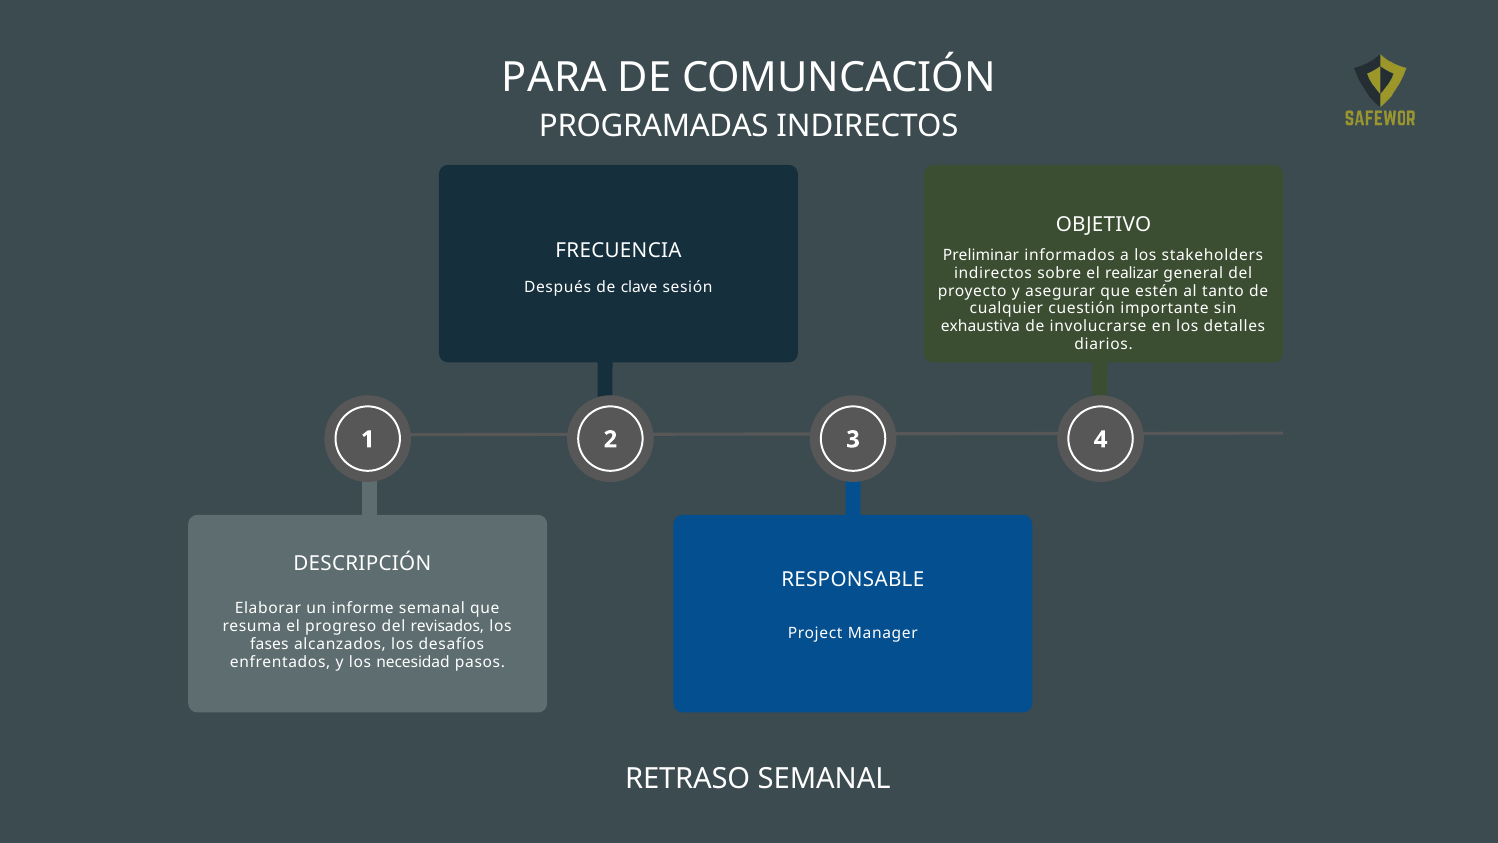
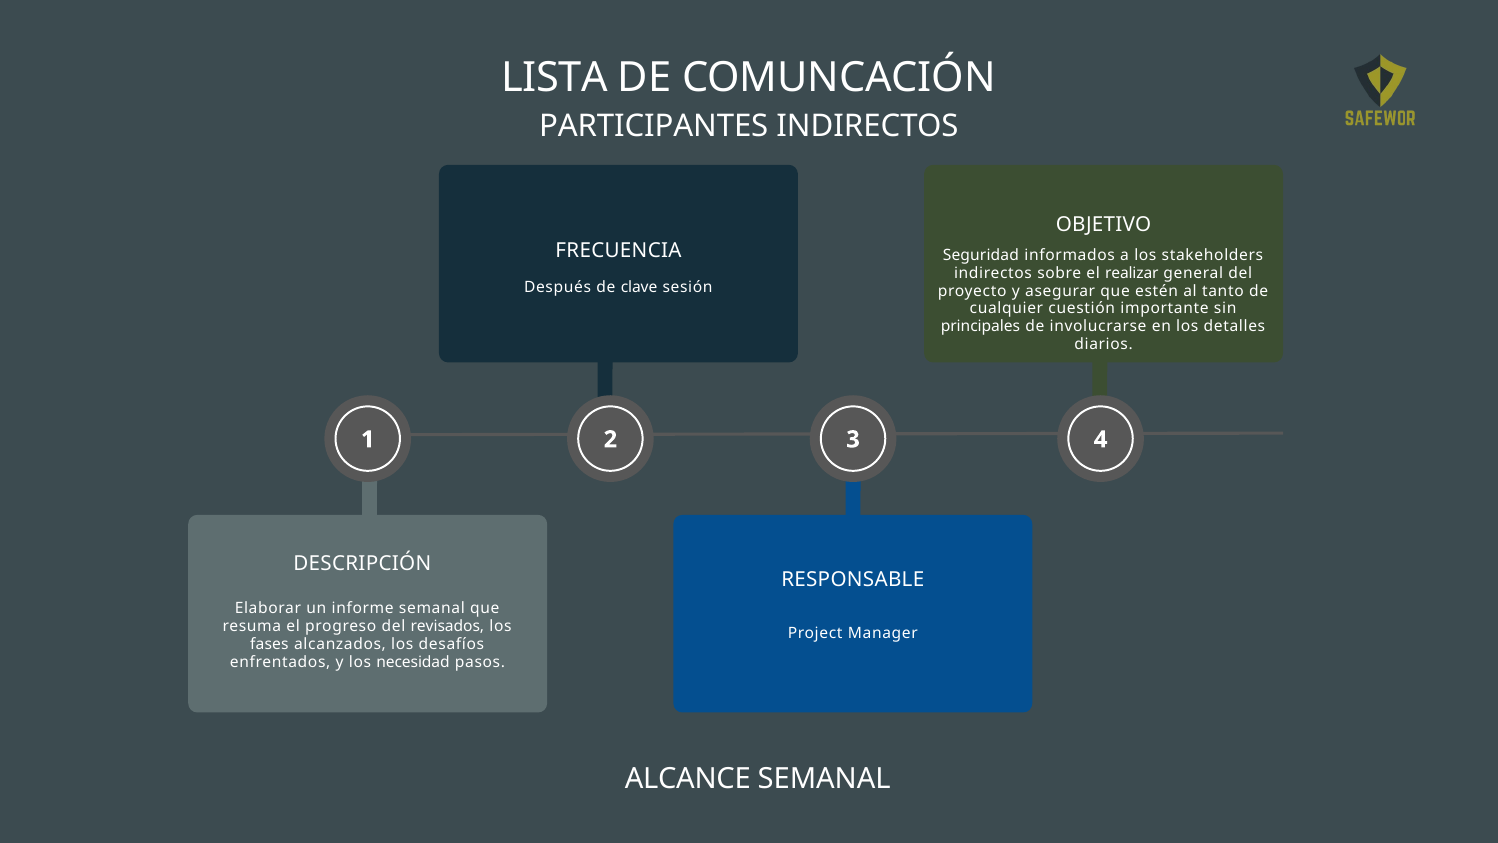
PARA: PARA -> LISTA (555, 77)
PROGRAMADAS: PROGRAMADAS -> PARTICIPANTES (654, 126)
Preliminar: Preliminar -> Seguridad (981, 255)
exhaustiva: exhaustiva -> principales (980, 327)
RETRASO: RETRASO -> ALCANCE (688, 779)
